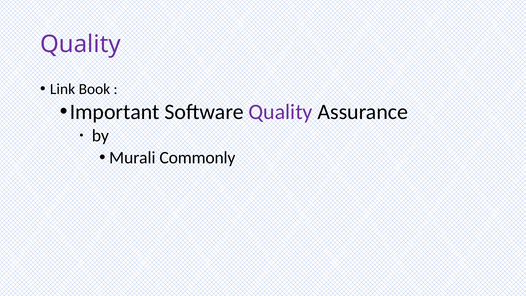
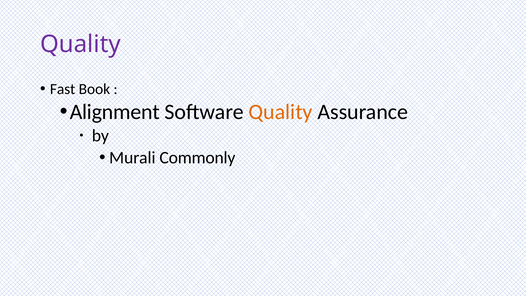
Link: Link -> Fast (63, 89)
Important: Important -> Alignment (115, 112)
Quality colour: purple -> orange (281, 112)
